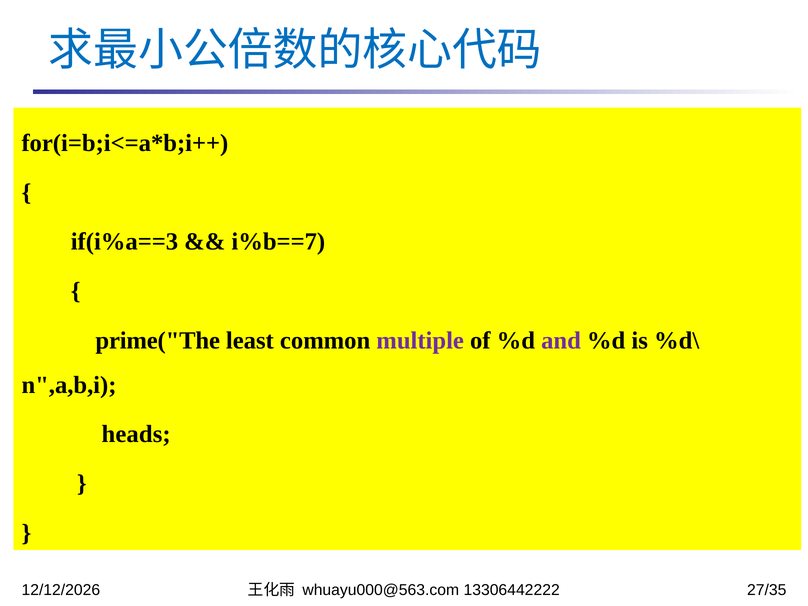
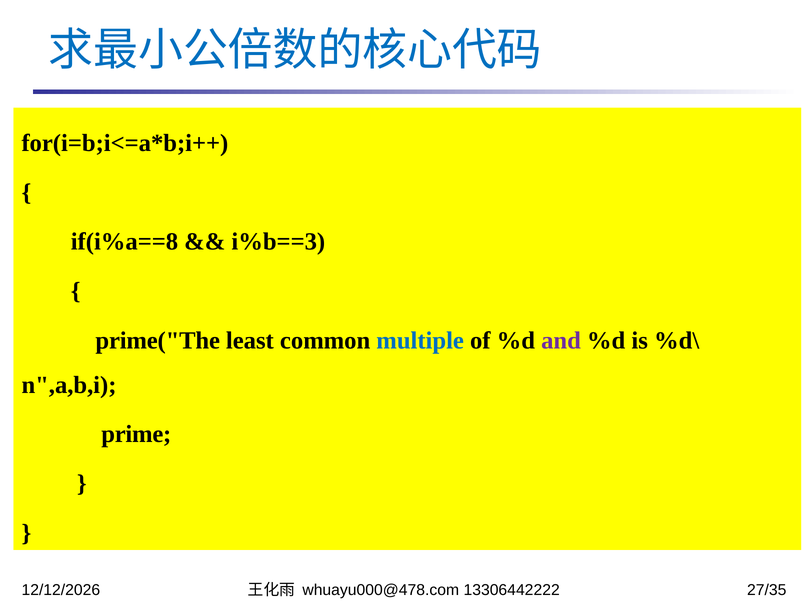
if(i%a==3: if(i%a==3 -> if(i%a==8 (124, 242)
i%b==7: i%b==7 -> i%b==3 (278, 242)
multiple colour: purple -> blue (420, 340)
heads: heads -> prime (136, 434)
whuayu000@563.com: whuayu000@563.com -> whuayu000@478.com (381, 590)
